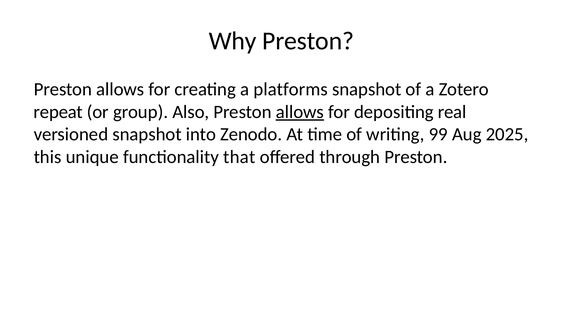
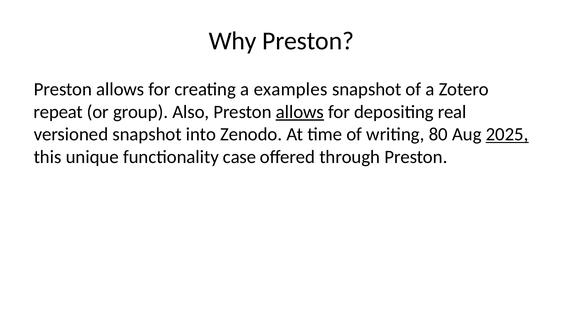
platforms: platforms -> examples (291, 89)
99: 99 -> 80 (438, 134)
2025 underline: none -> present (507, 134)
that: that -> case (239, 157)
